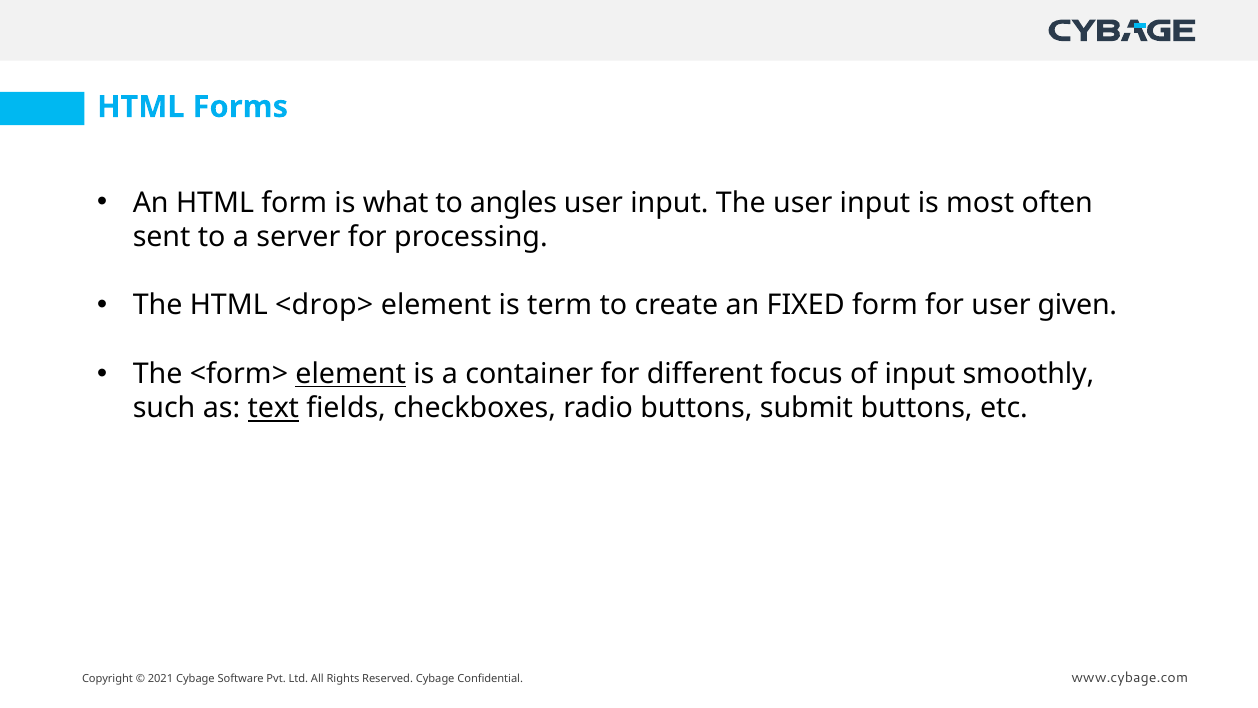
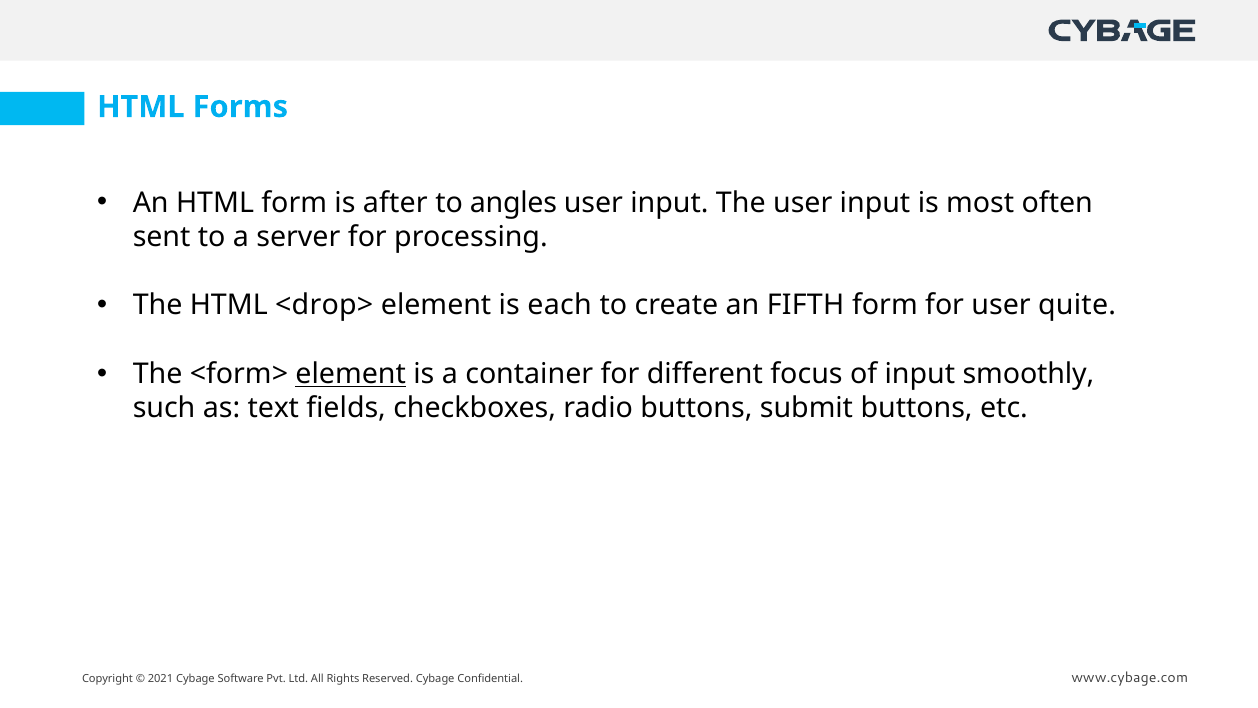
what: what -> after (395, 203)
term: term -> each (560, 305)
FIXED: FIXED -> FIFTH (806, 305)
given: given -> quite (1077, 305)
text underline: present -> none (273, 408)
